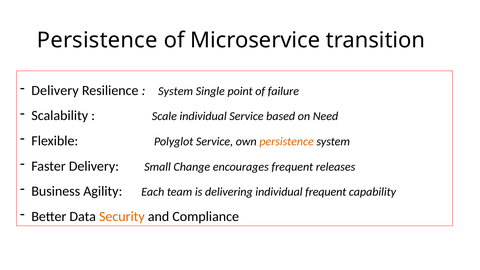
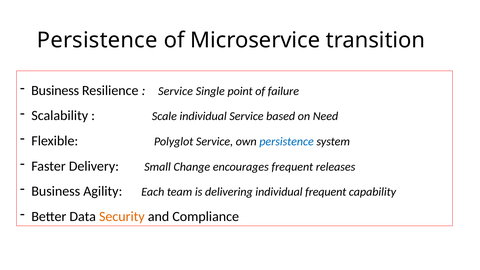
Delivery: Delivery -> Business (55, 90)
System: System -> Service (176, 91)
persistence colour: orange -> blue (287, 142)
